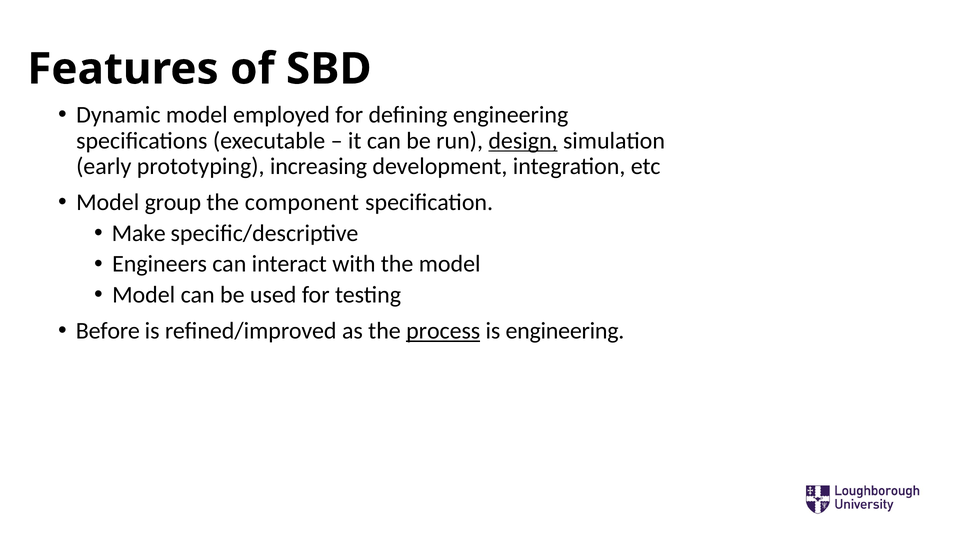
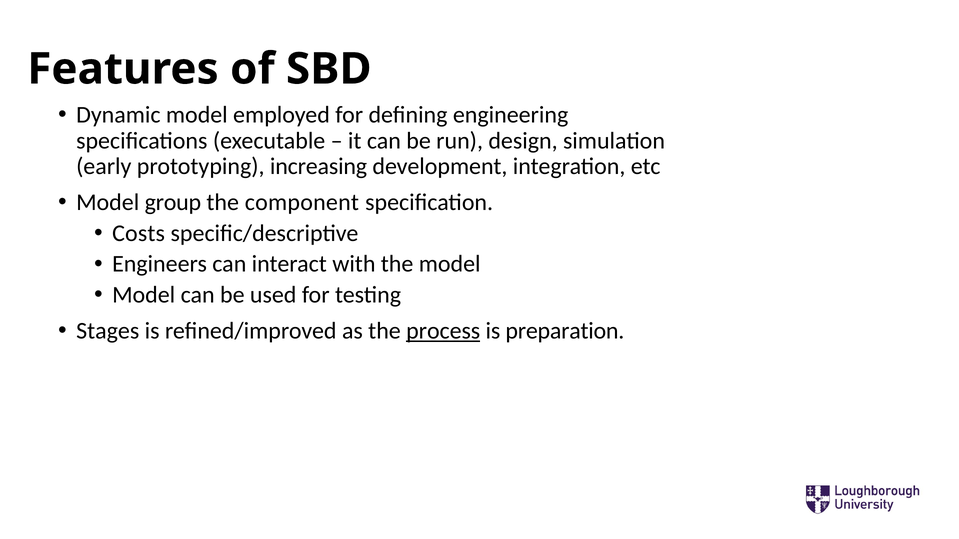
design underline: present -> none (523, 141)
Make: Make -> Costs (139, 233)
Before: Before -> Stages (108, 331)
is engineering: engineering -> preparation (565, 331)
